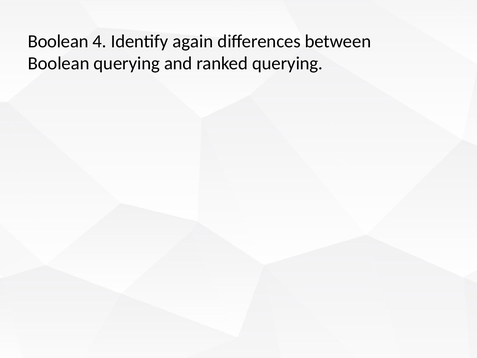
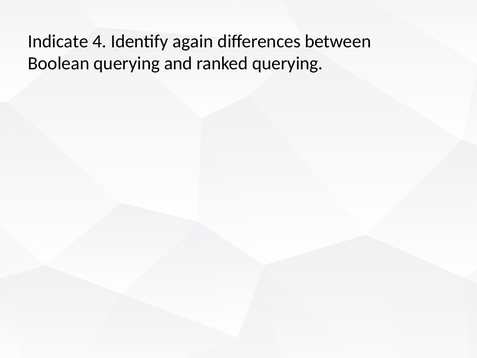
Boolean: Boolean -> Indicate (58, 41)
